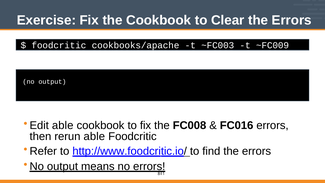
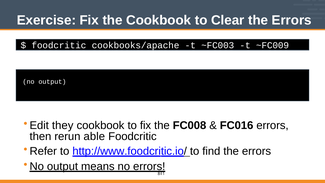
Edit able: able -> they (63, 125)
